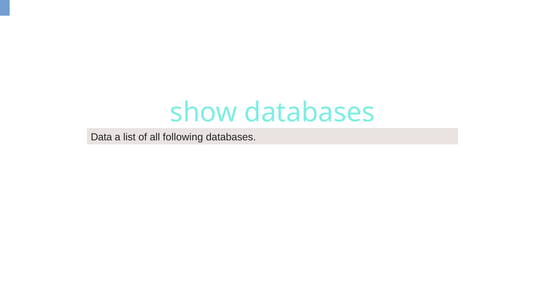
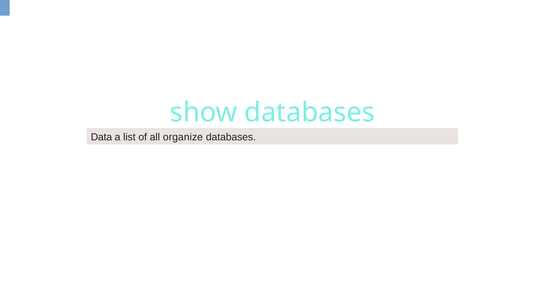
following: following -> organize (183, 137)
